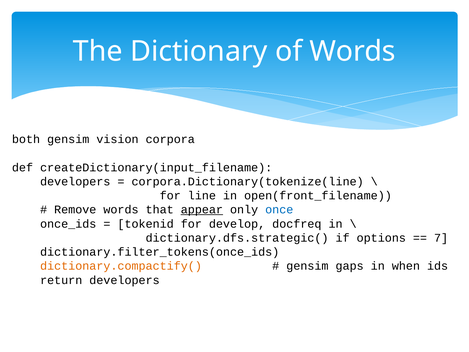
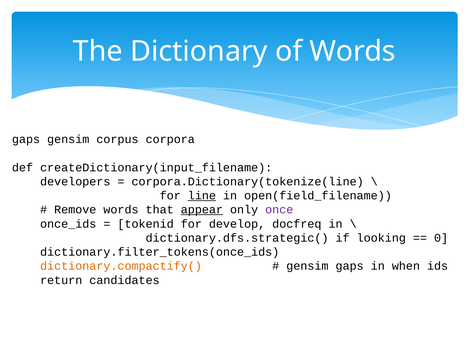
both: both -> gaps (26, 139)
vision: vision -> corpus (117, 139)
line underline: none -> present (202, 196)
open(front_filename: open(front_filename -> open(field_filename (318, 196)
once colour: blue -> purple (279, 210)
options: options -> looking (381, 238)
7: 7 -> 0 (441, 238)
return developers: developers -> candidates (125, 280)
